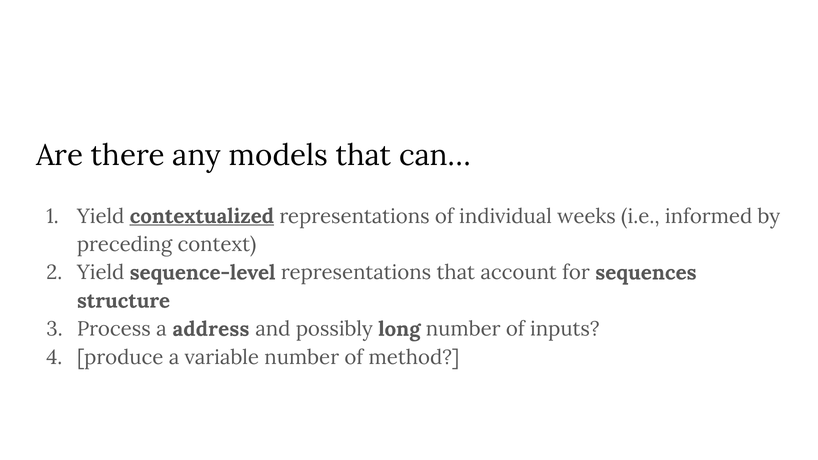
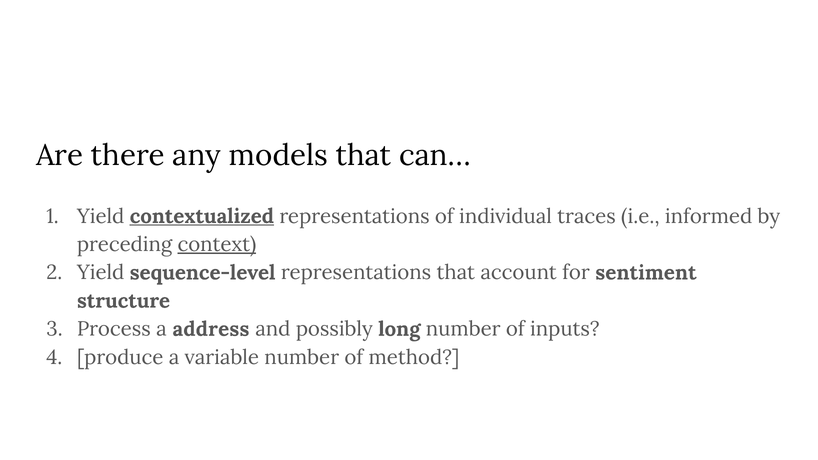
weeks: weeks -> traces (586, 216)
context underline: none -> present (217, 245)
sequences: sequences -> sentiment (646, 273)
